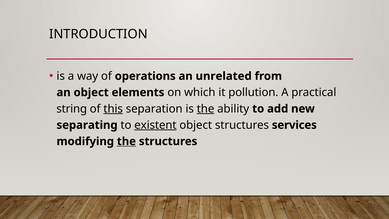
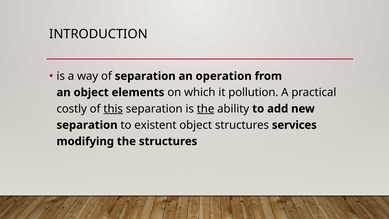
of operations: operations -> separation (145, 76)
unrelated: unrelated -> operation (224, 76)
string: string -> costly (72, 109)
separating: separating -> separation (87, 125)
existent underline: present -> none (155, 125)
the underline: present -> none (126, 141)
